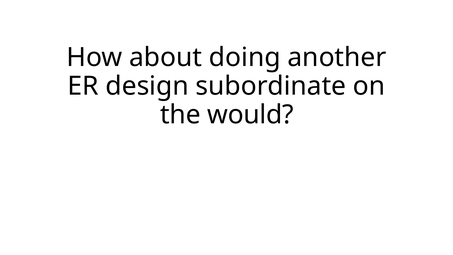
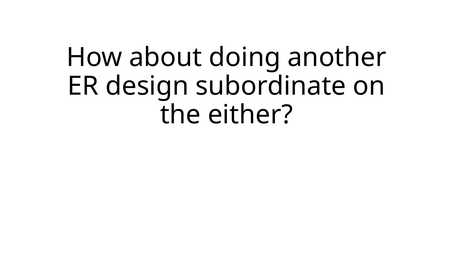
would: would -> either (250, 115)
